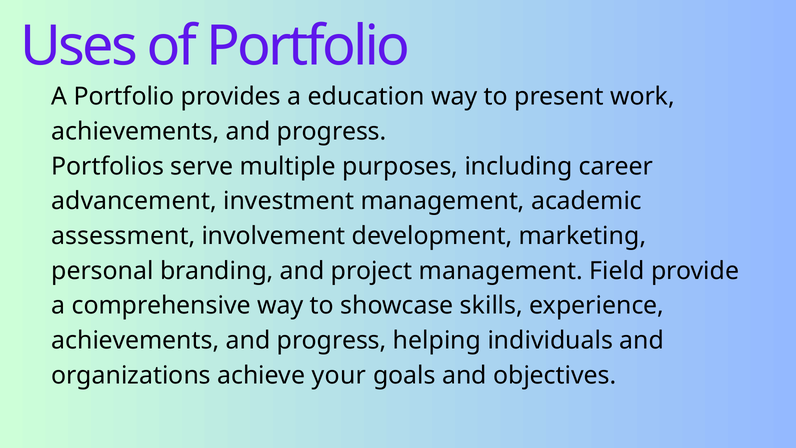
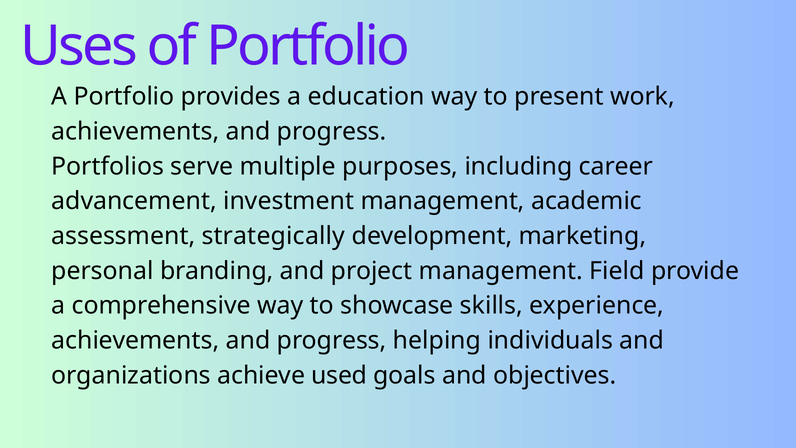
involvement: involvement -> strategically (273, 236)
your: your -> used (339, 375)
